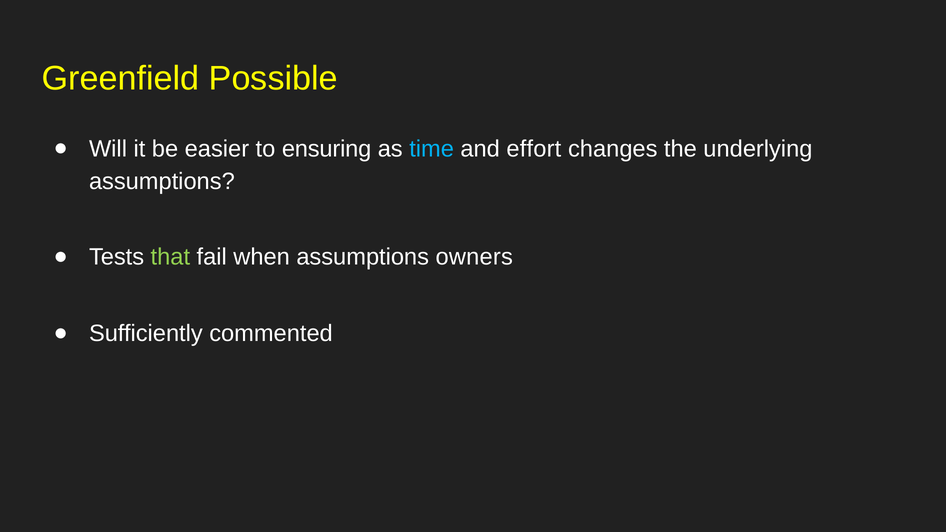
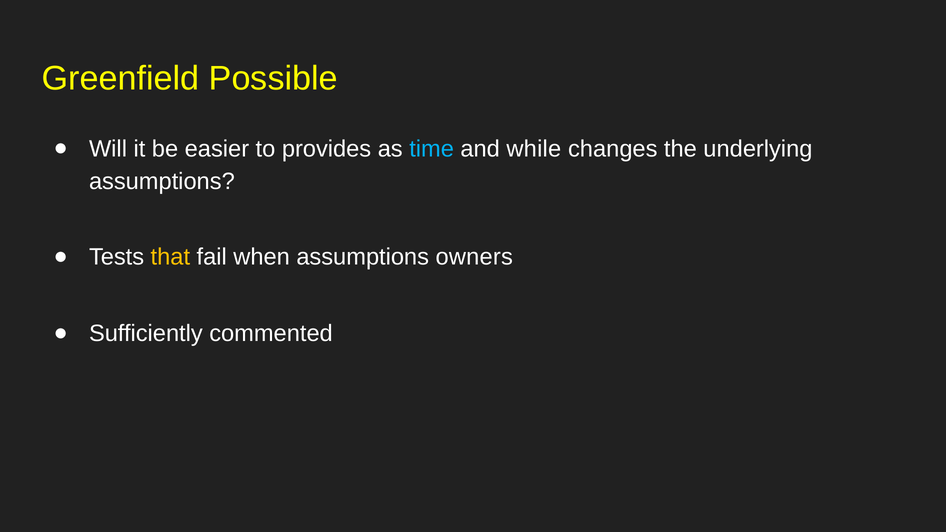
ensuring: ensuring -> provides (327, 149)
effort: effort -> while (534, 149)
that colour: light green -> yellow (170, 257)
